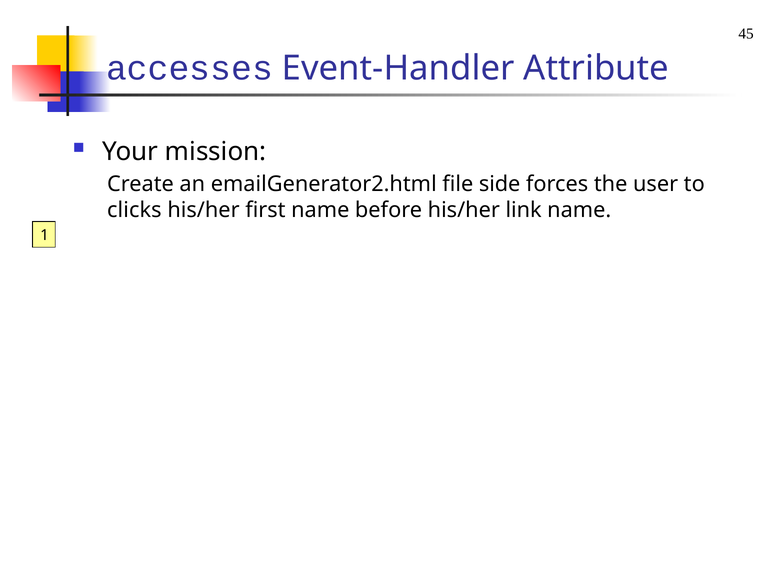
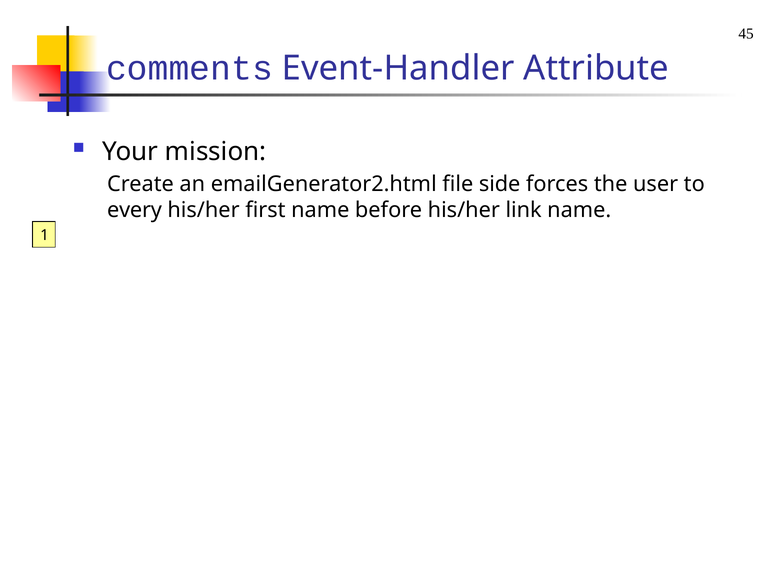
accesses: accesses -> comments (189, 68)
clicks: clicks -> every (134, 210)
